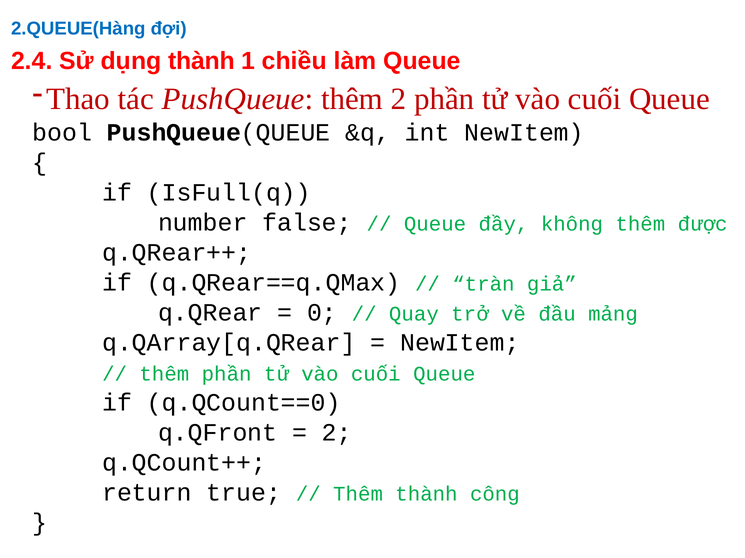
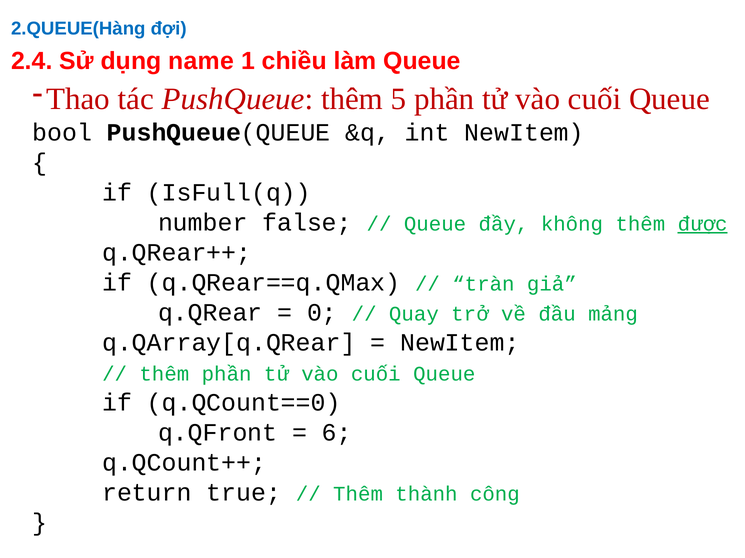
thành: thành -> name (201, 61)
thêm 2: 2 -> 5 (399, 99)
được underline: none -> present (703, 224)
2: 2 -> 6 (337, 433)
